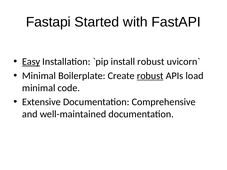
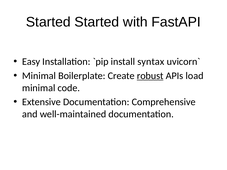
Fastapi: Fastapi -> Started (48, 22)
Easy underline: present -> none (31, 62)
install robust: robust -> syntax (151, 62)
